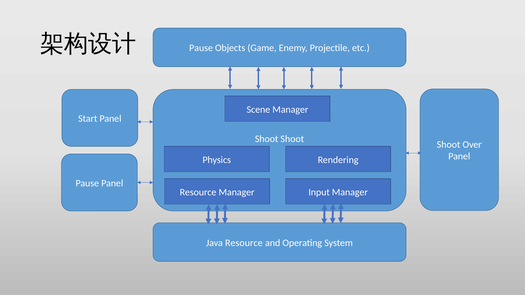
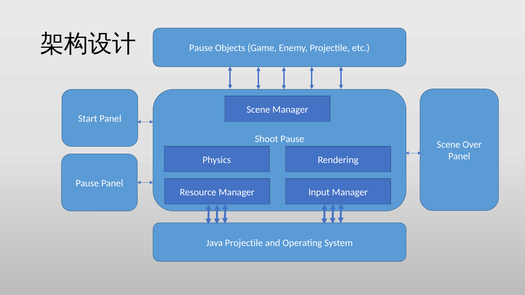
Shoot Shoot: Shoot -> Pause (292, 139)
Shoot: Shoot -> Scene (449, 145)
Java Resource: Resource -> Projectile (244, 243)
